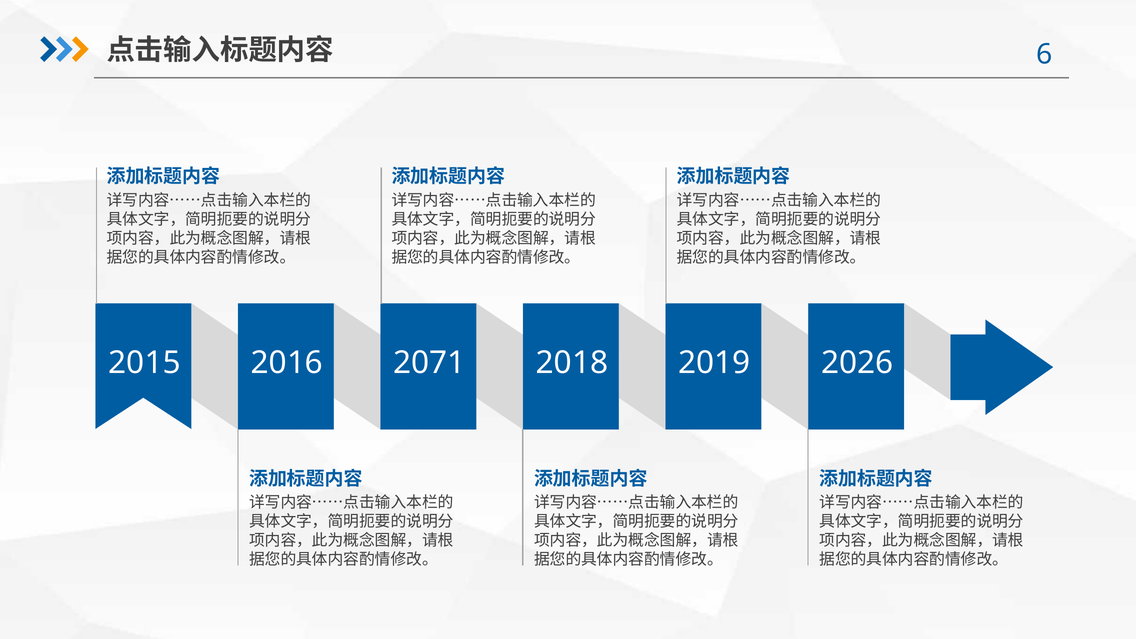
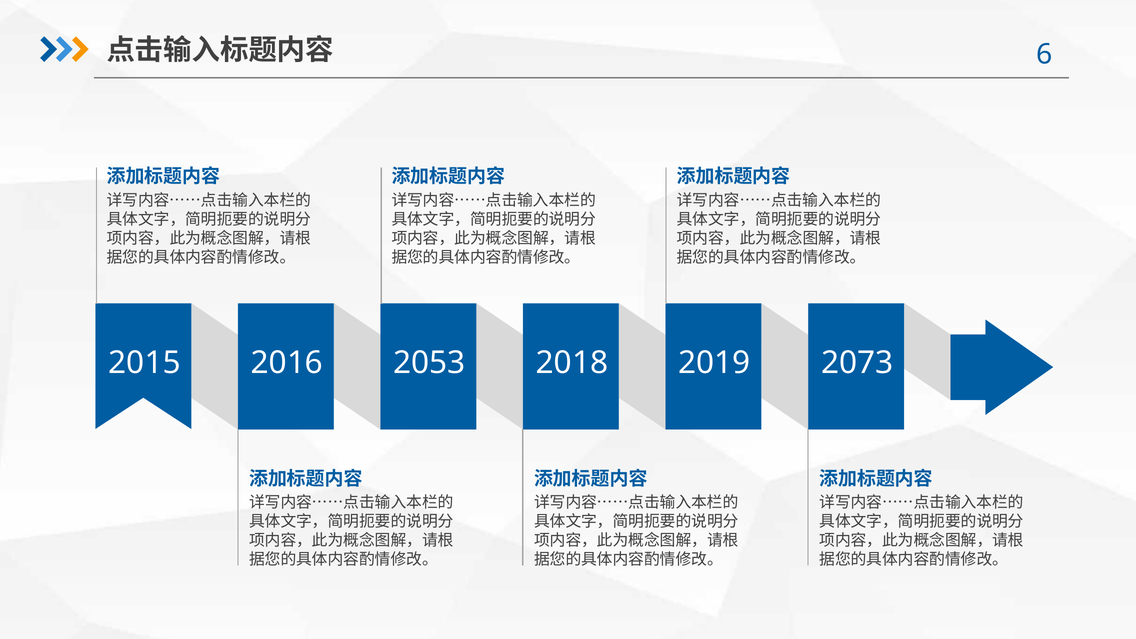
2071: 2071 -> 2053 (429, 363)
2026: 2026 -> 2073 (857, 363)
